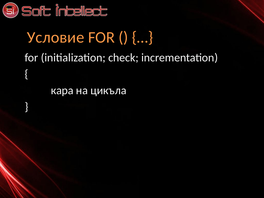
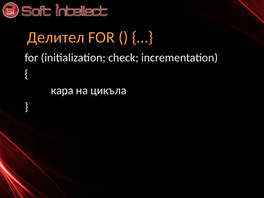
Условие: Условие -> Делител (56, 37)
